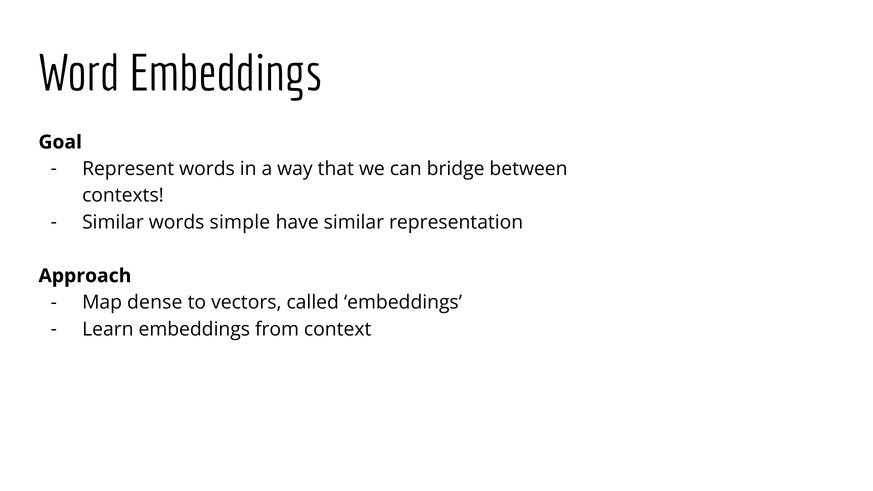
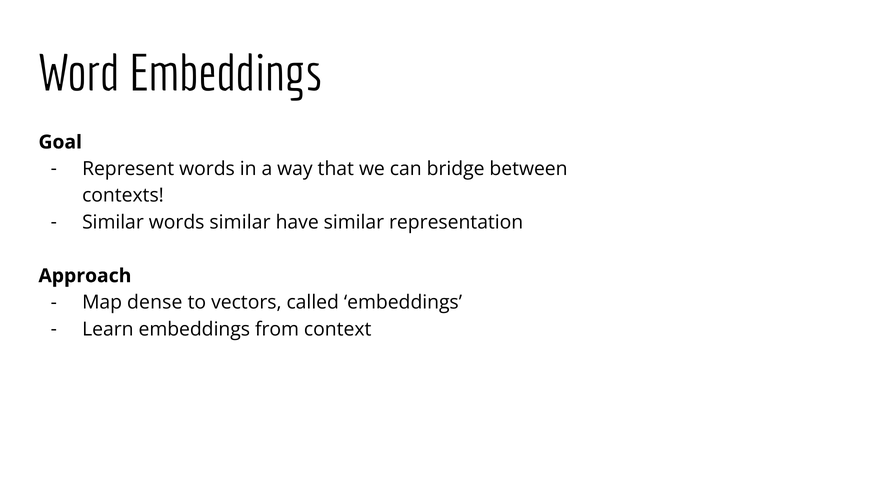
words simple: simple -> similar (240, 222)
